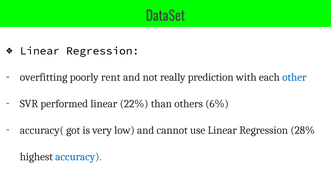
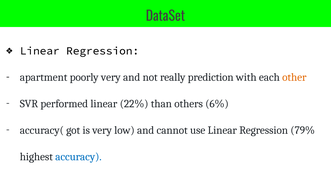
overfitting: overfitting -> apartment (44, 77)
poorly rent: rent -> very (111, 77)
other colour: blue -> orange (294, 77)
28%: 28% -> 79% (303, 130)
